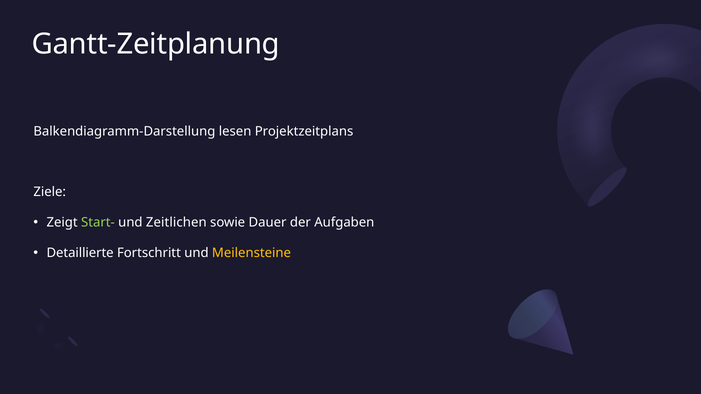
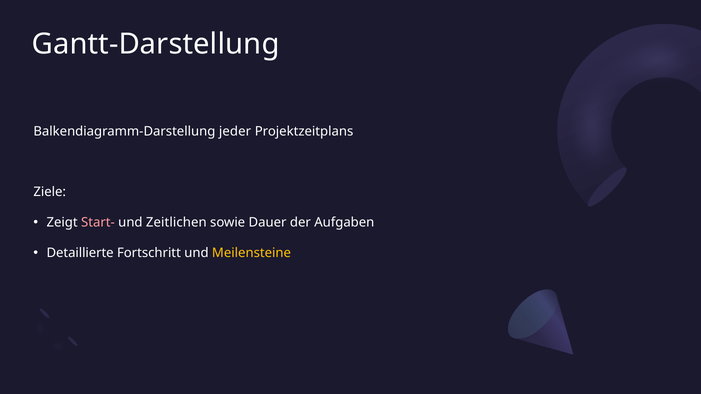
Gantt-Zeitplanung: Gantt-Zeitplanung -> Gantt-Darstellung (156, 44)
lesen: lesen -> jeder (235, 131)
Start- colour: light green -> pink (98, 223)
